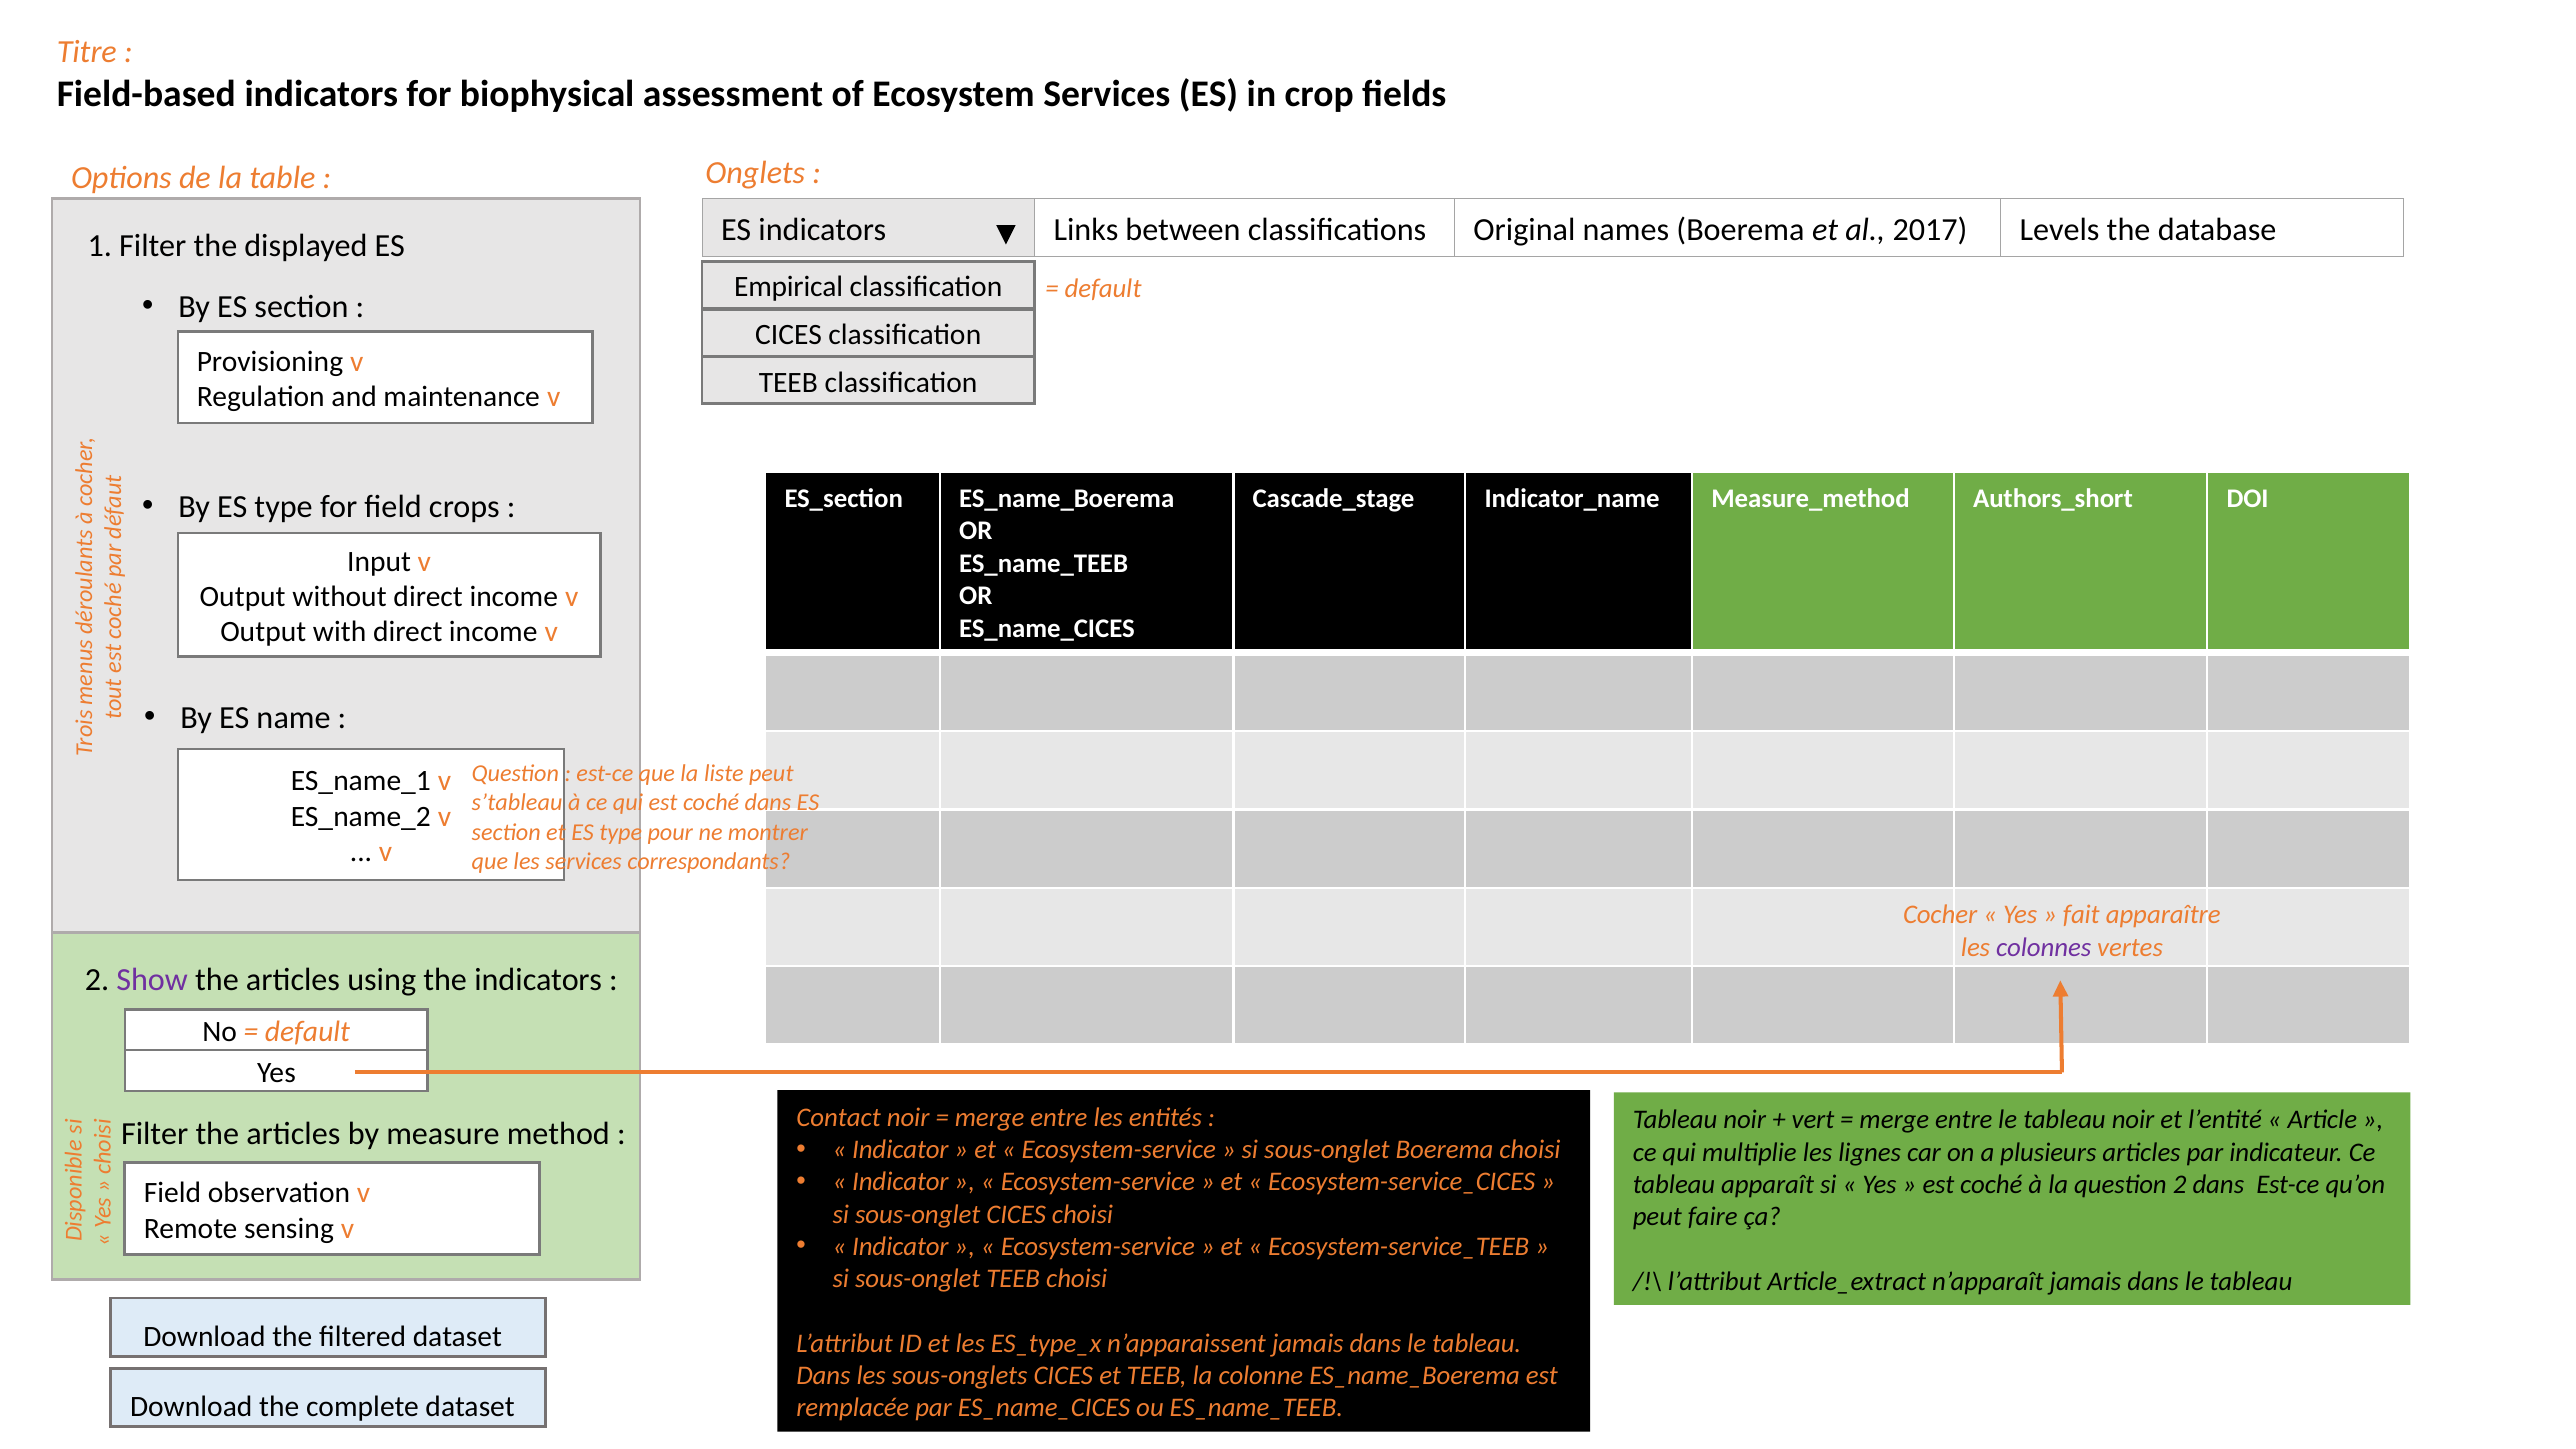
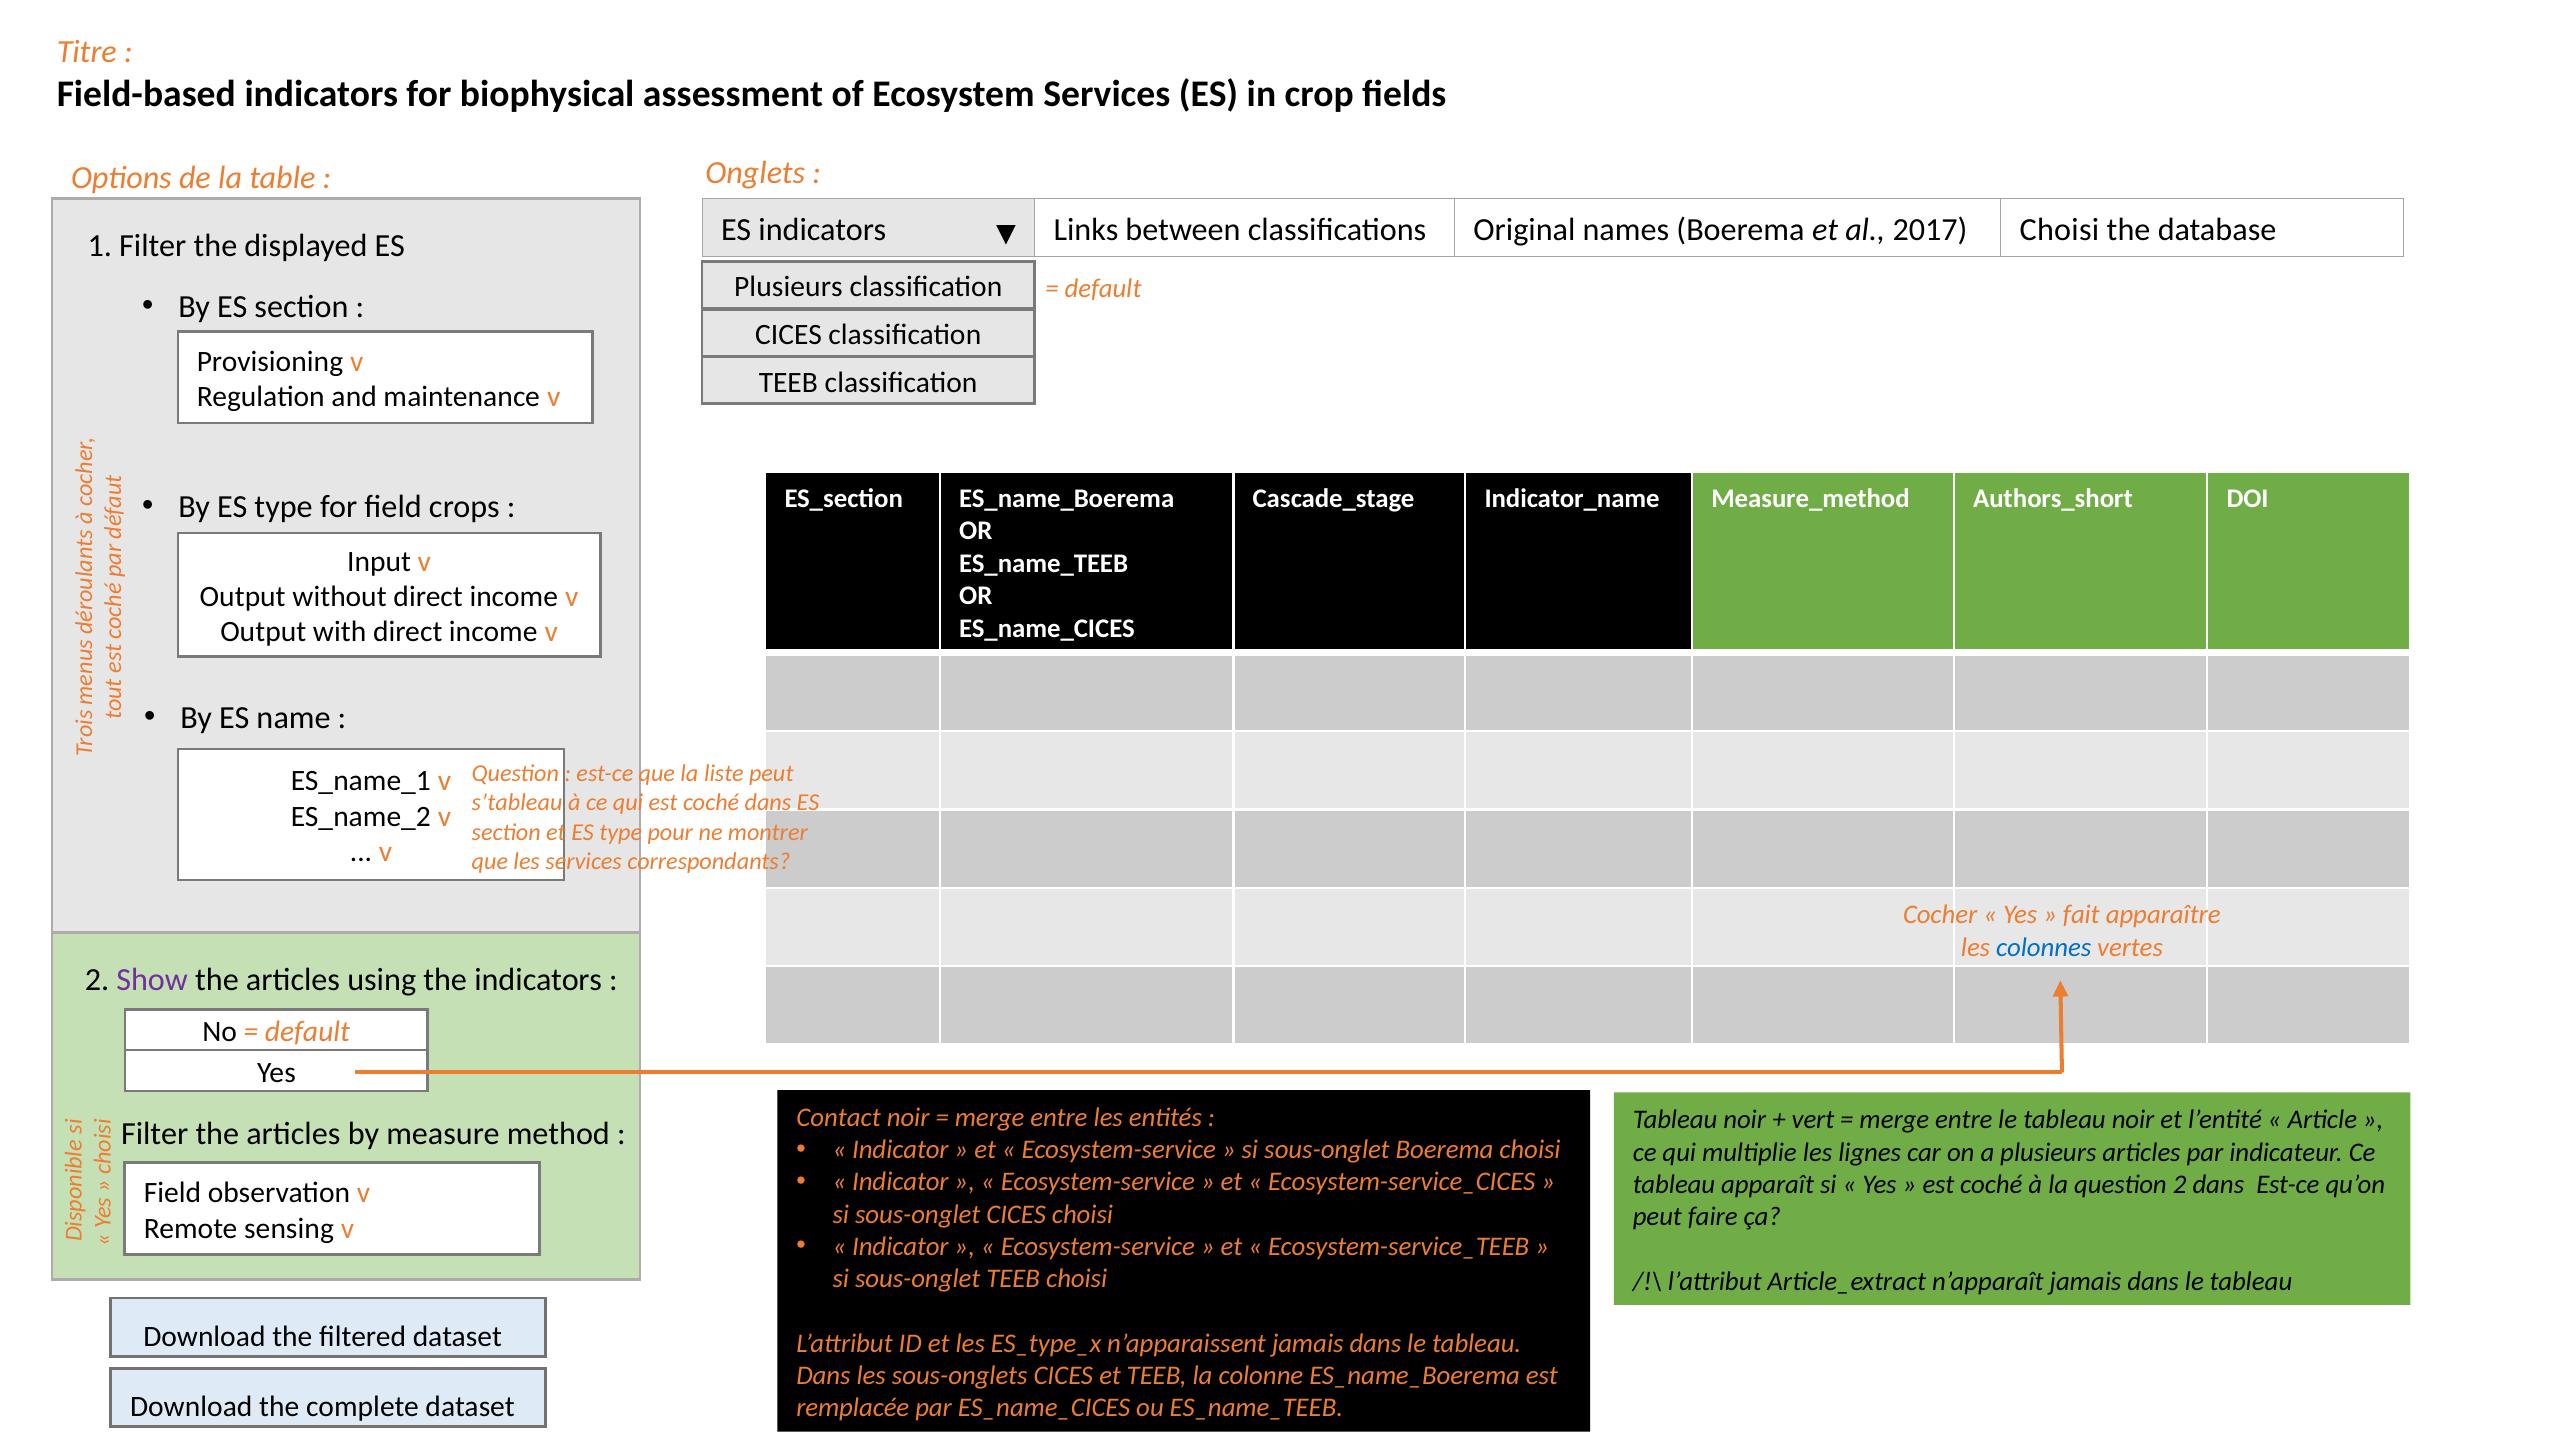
2017 Levels: Levels -> Choisi (2059, 230)
Empirical: Empirical -> Plusieurs (788, 287)
colonnes colour: purple -> blue (2044, 947)
